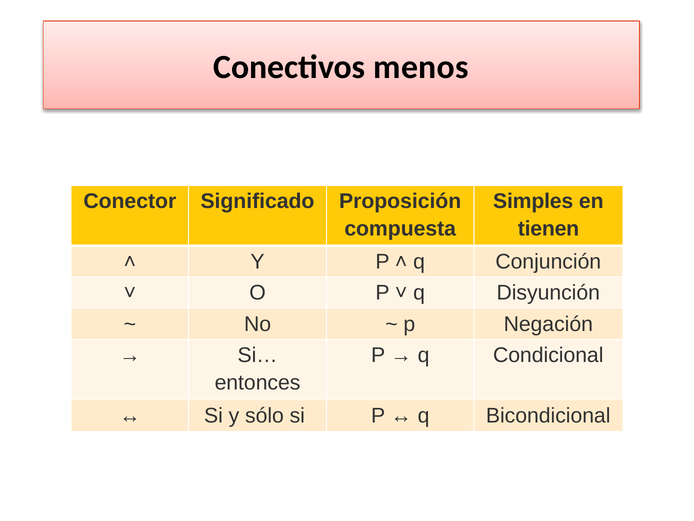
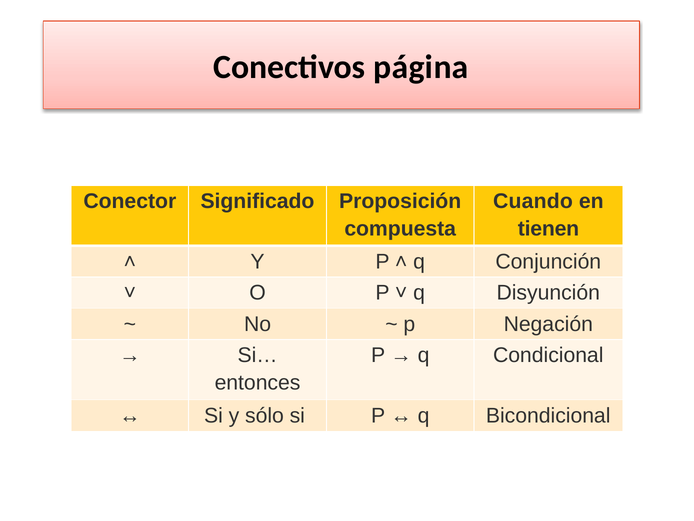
menos: menos -> página (421, 67)
Simples: Simples -> Cuando (533, 201)
